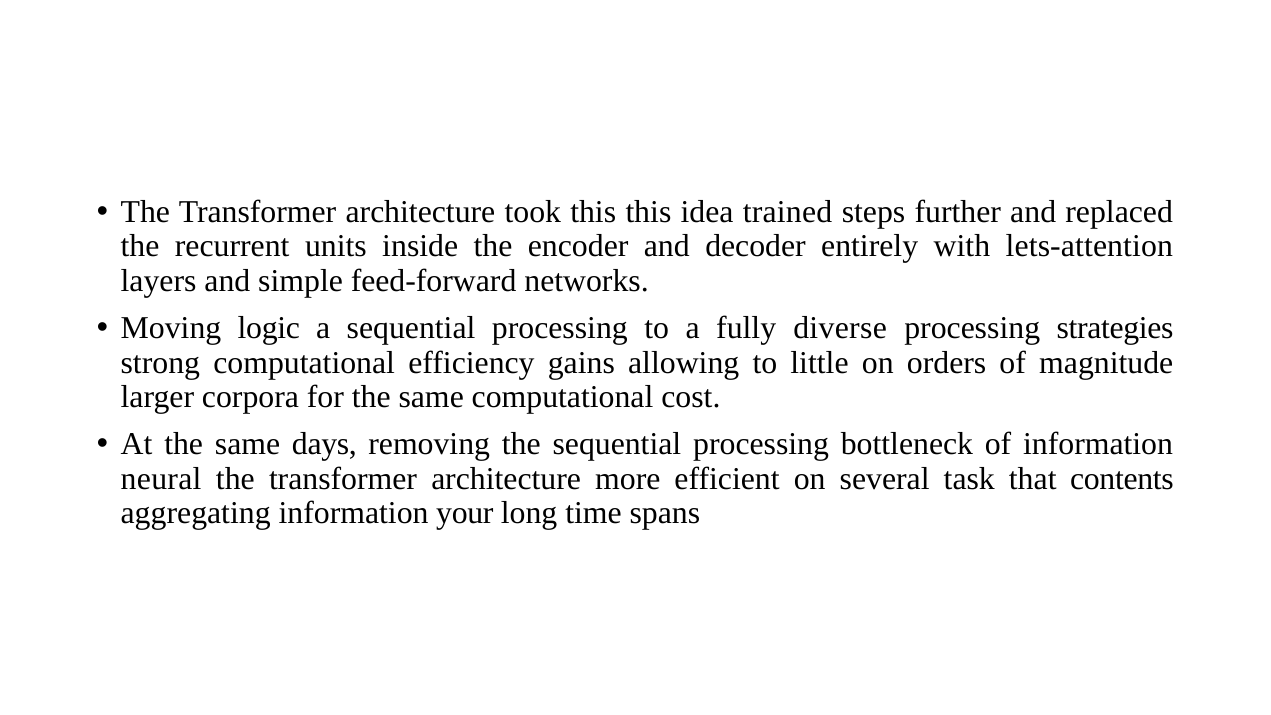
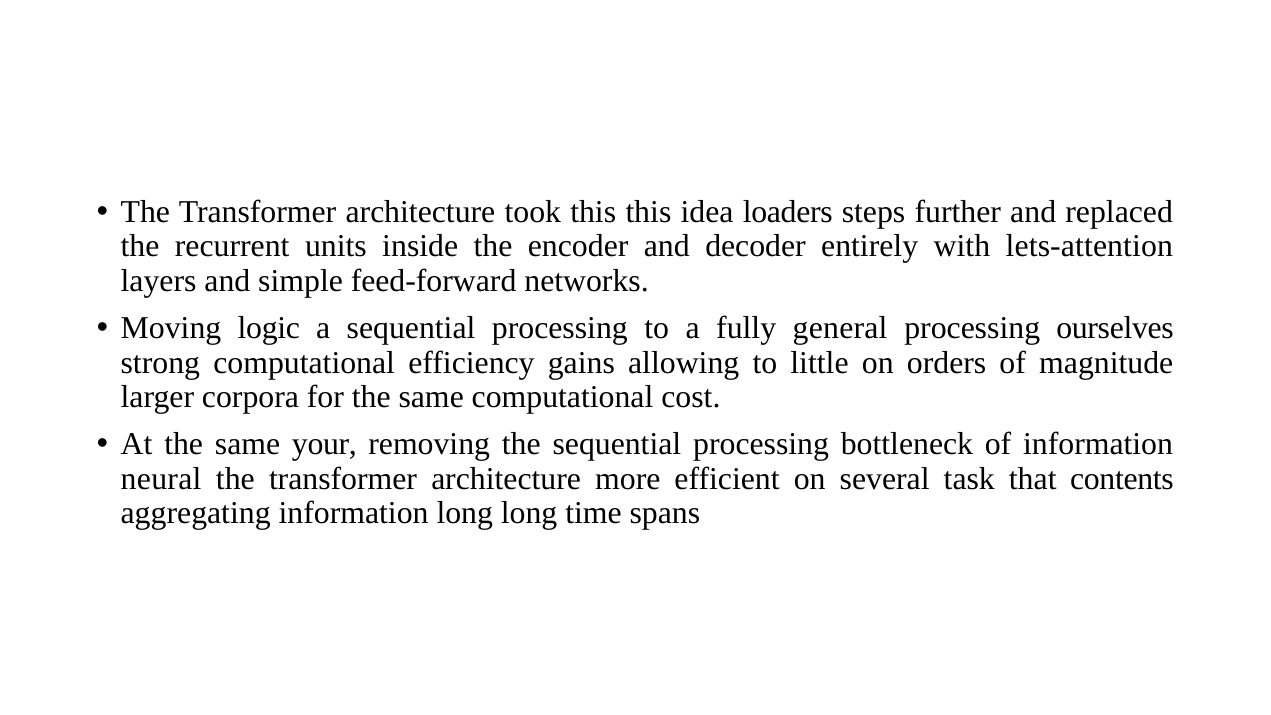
trained: trained -> loaders (788, 212)
diverse: diverse -> general (840, 328)
strategies: strategies -> ourselves (1115, 328)
days: days -> your (324, 444)
information your: your -> long (465, 513)
